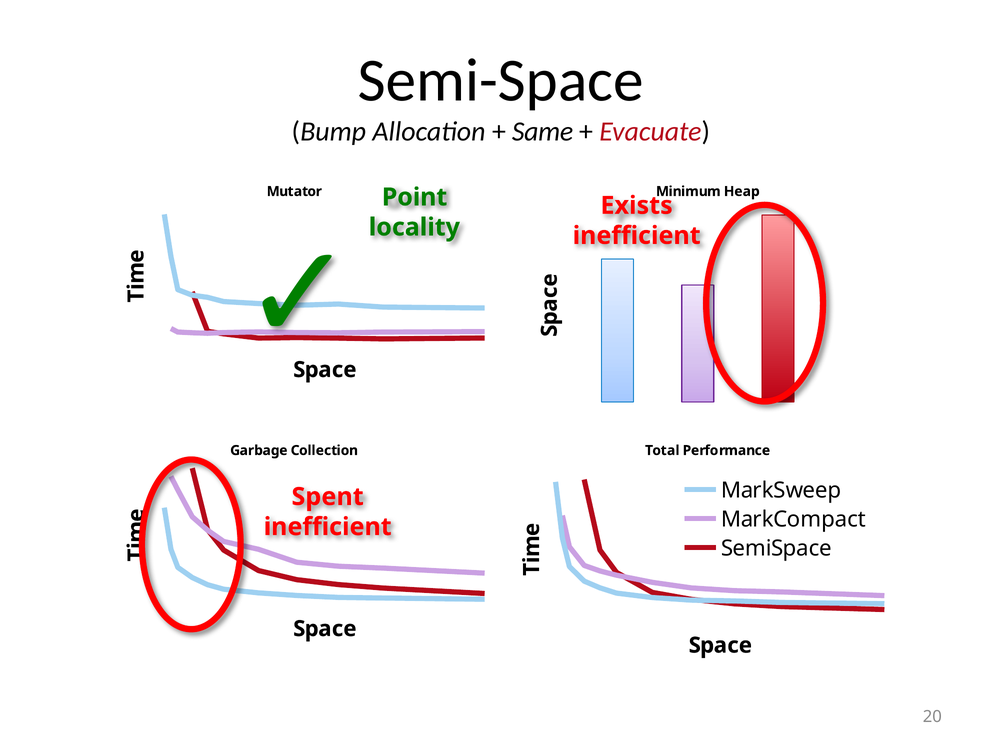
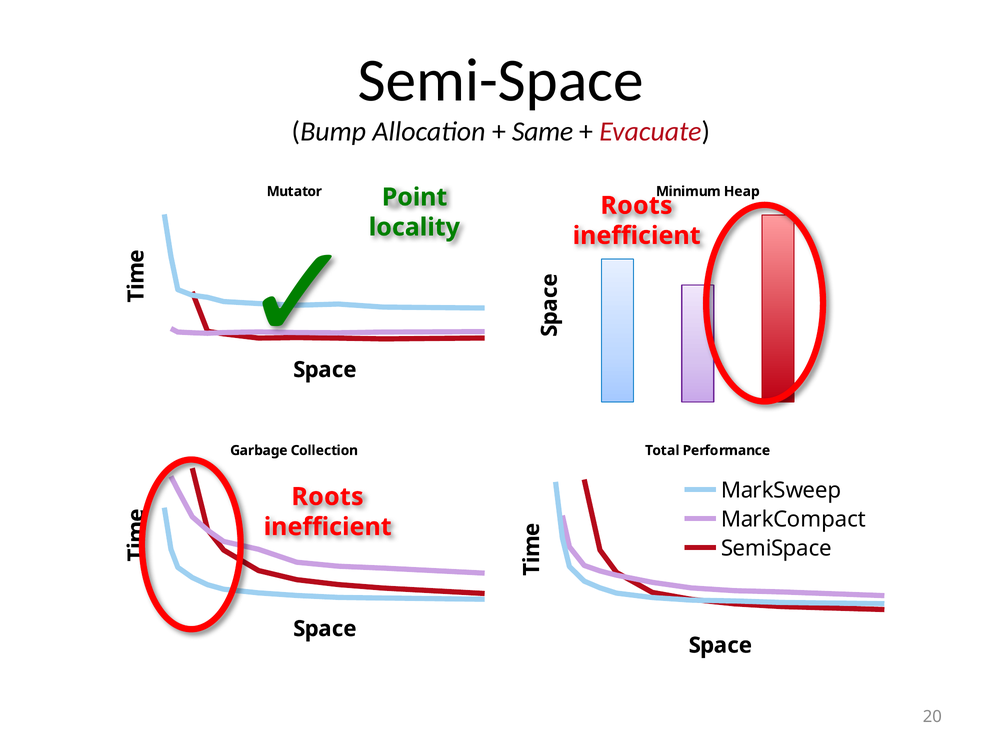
Exists: Exists -> Roots (636, 205)
Spent: Spent -> Roots (328, 496)
